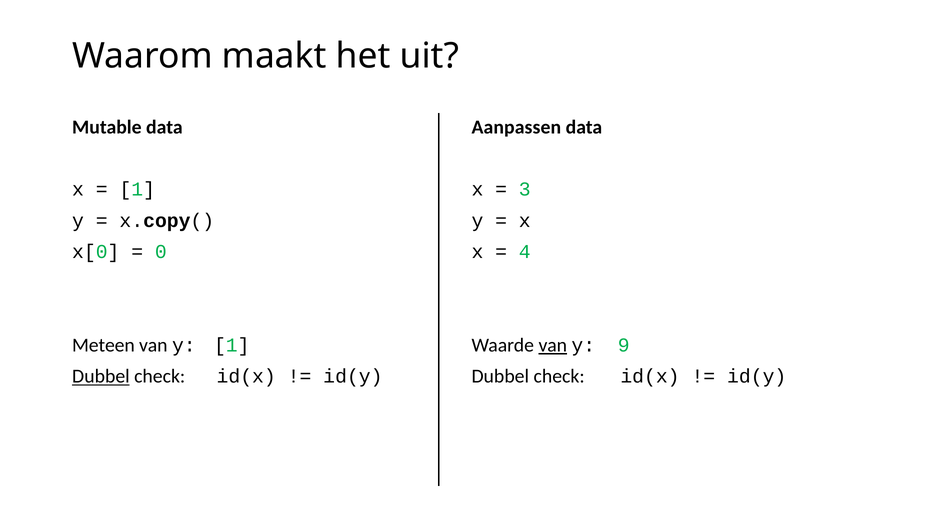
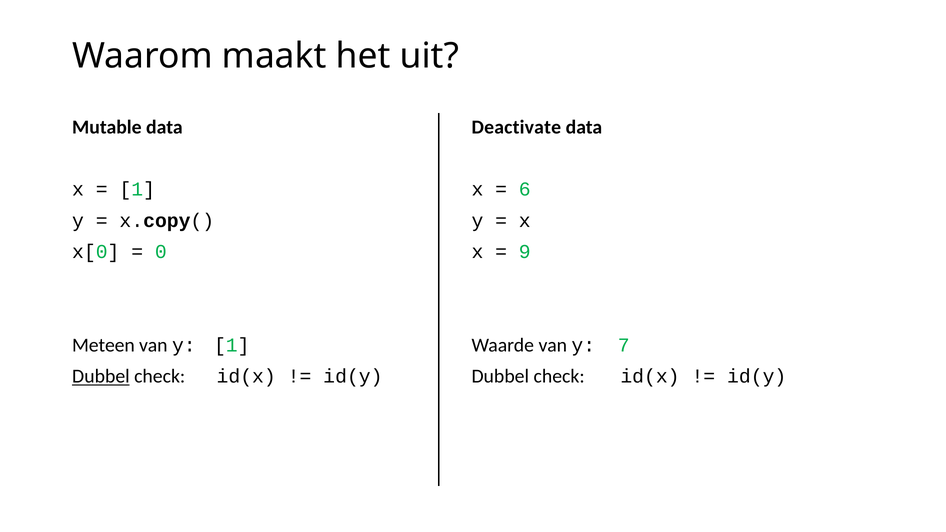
Aanpassen: Aanpassen -> Deactivate (516, 127)
3: 3 -> 6 (525, 189)
4: 4 -> 9 (525, 252)
van underline: present -> none (553, 345)
9: 9 -> 7 (624, 345)
